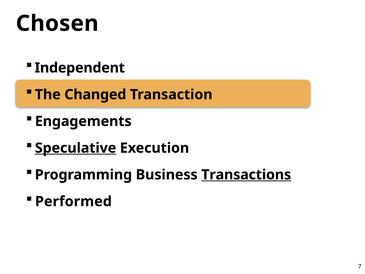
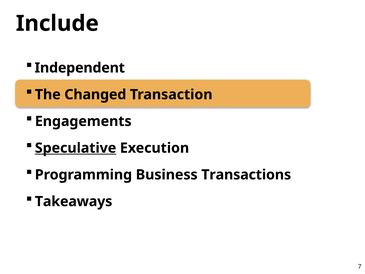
Chosen: Chosen -> Include (57, 23)
Transactions underline: present -> none (246, 175)
Performed: Performed -> Takeaways (74, 201)
